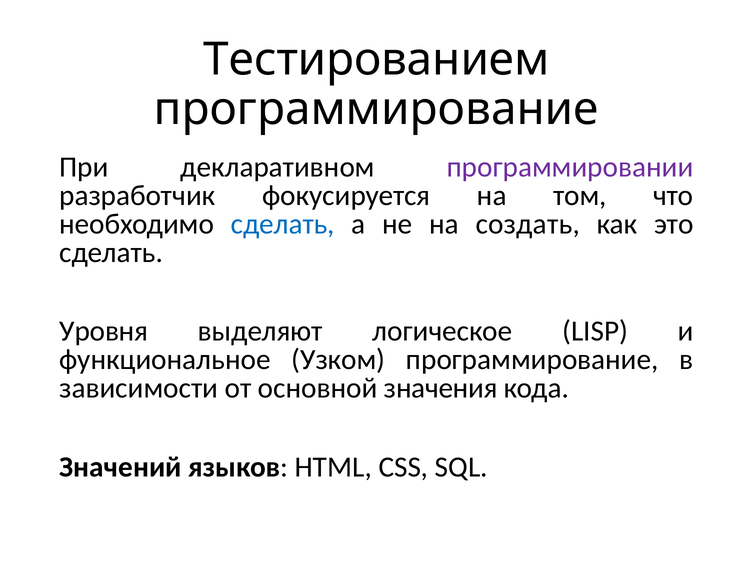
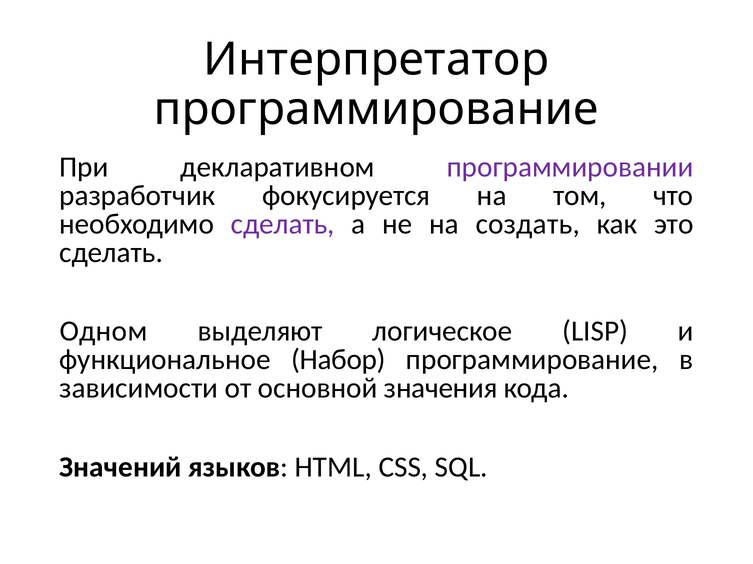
Тестированием: Тестированием -> Интерпретатор (376, 59)
сделать colour: blue -> purple (283, 224)
Уровня: Уровня -> Одном (104, 332)
Узком: Узком -> Набор (339, 360)
